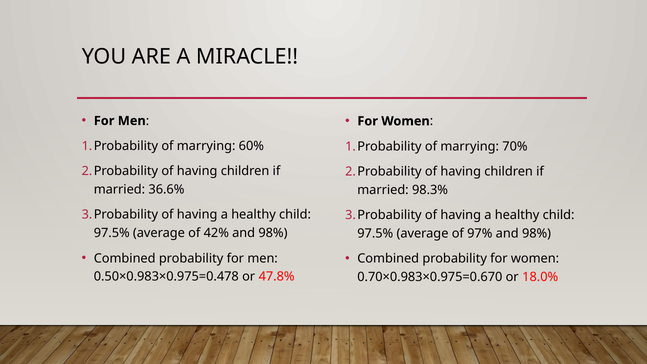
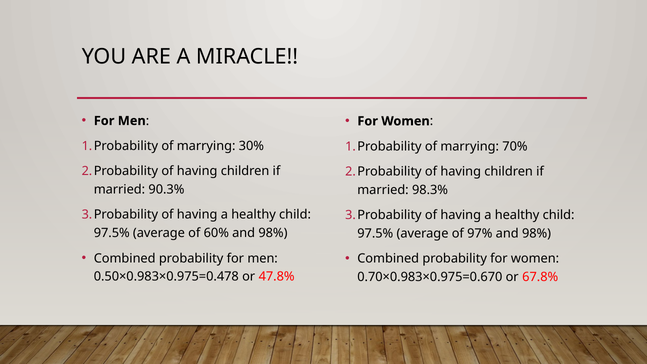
60%: 60% -> 30% (251, 146)
36.6%: 36.6% -> 90.3% (166, 190)
42%: 42% -> 60% (216, 233)
18.0%: 18.0% -> 67.8% (540, 277)
